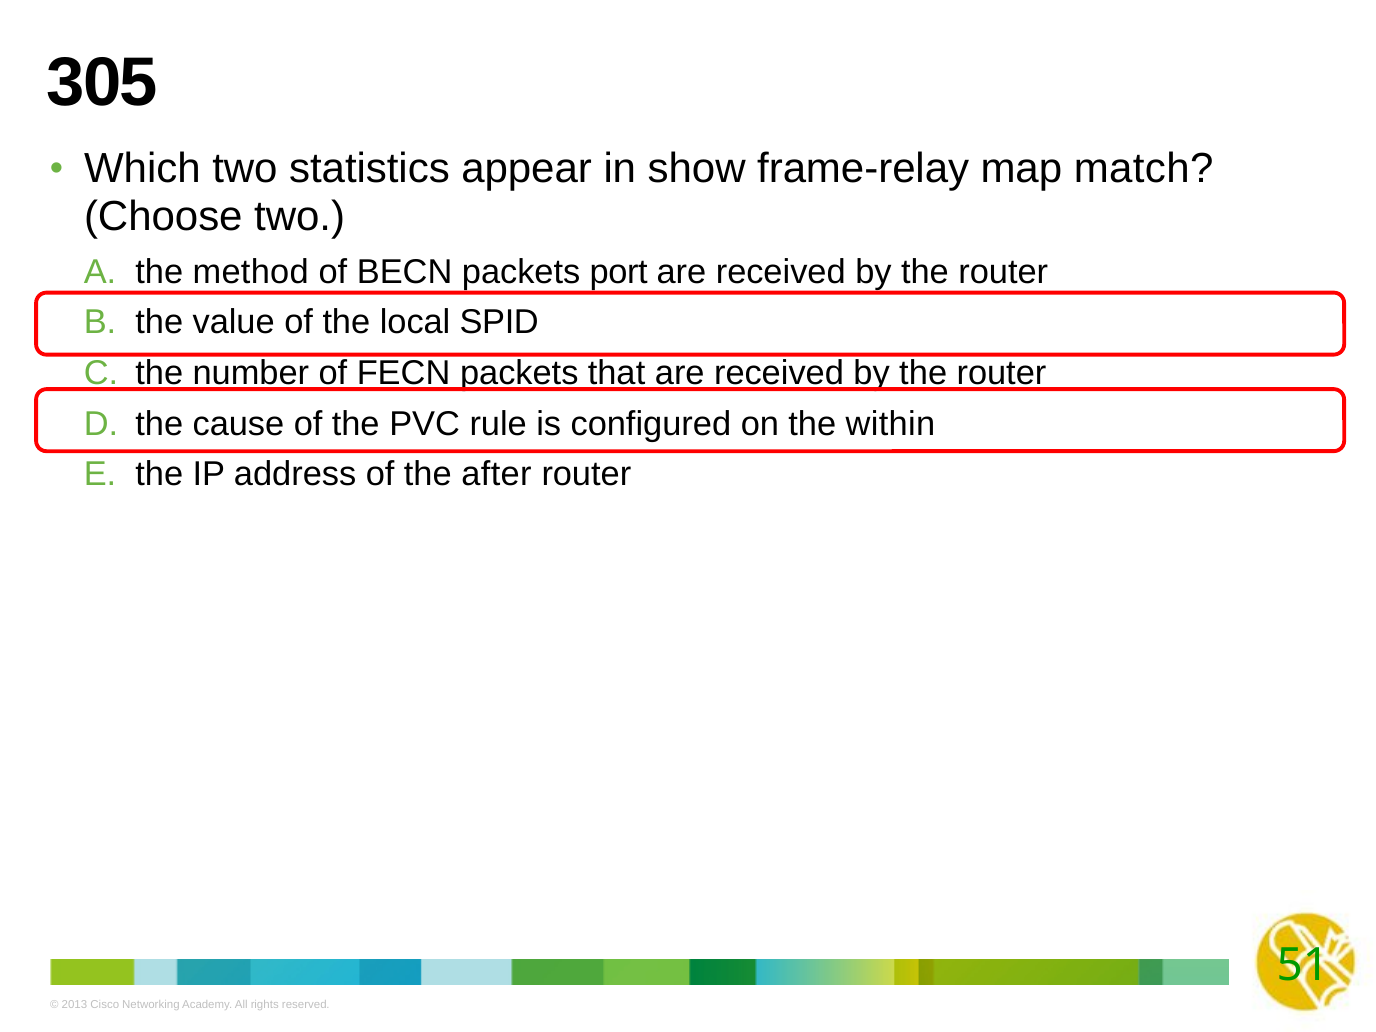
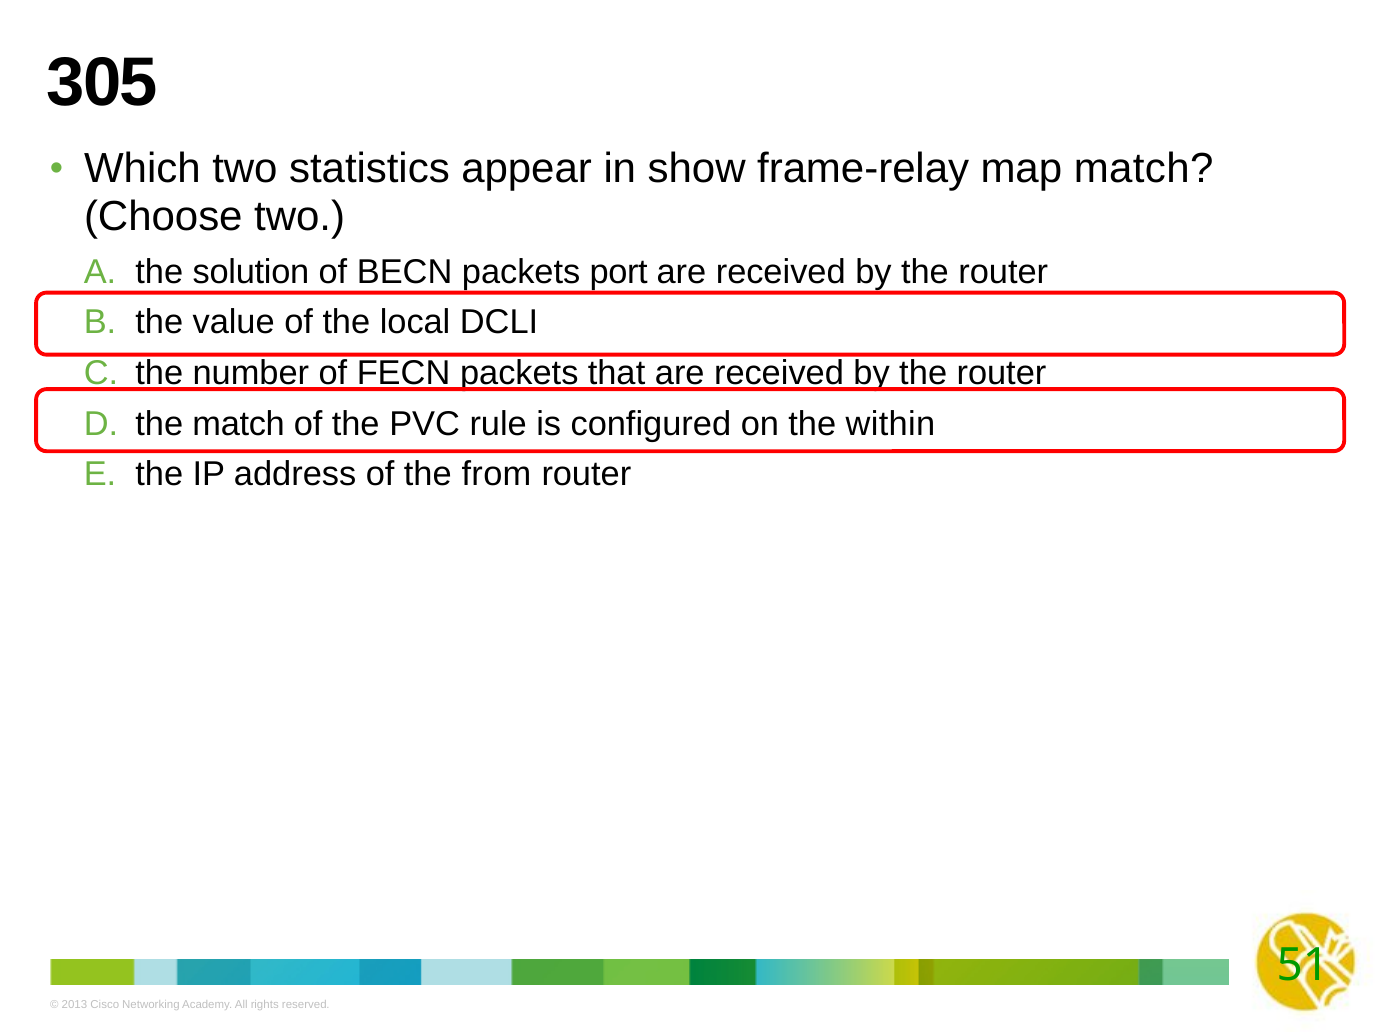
method: method -> solution (251, 272)
SPID: SPID -> DCLI (499, 322)
the cause: cause -> match (239, 424)
after: after -> from (496, 475)
